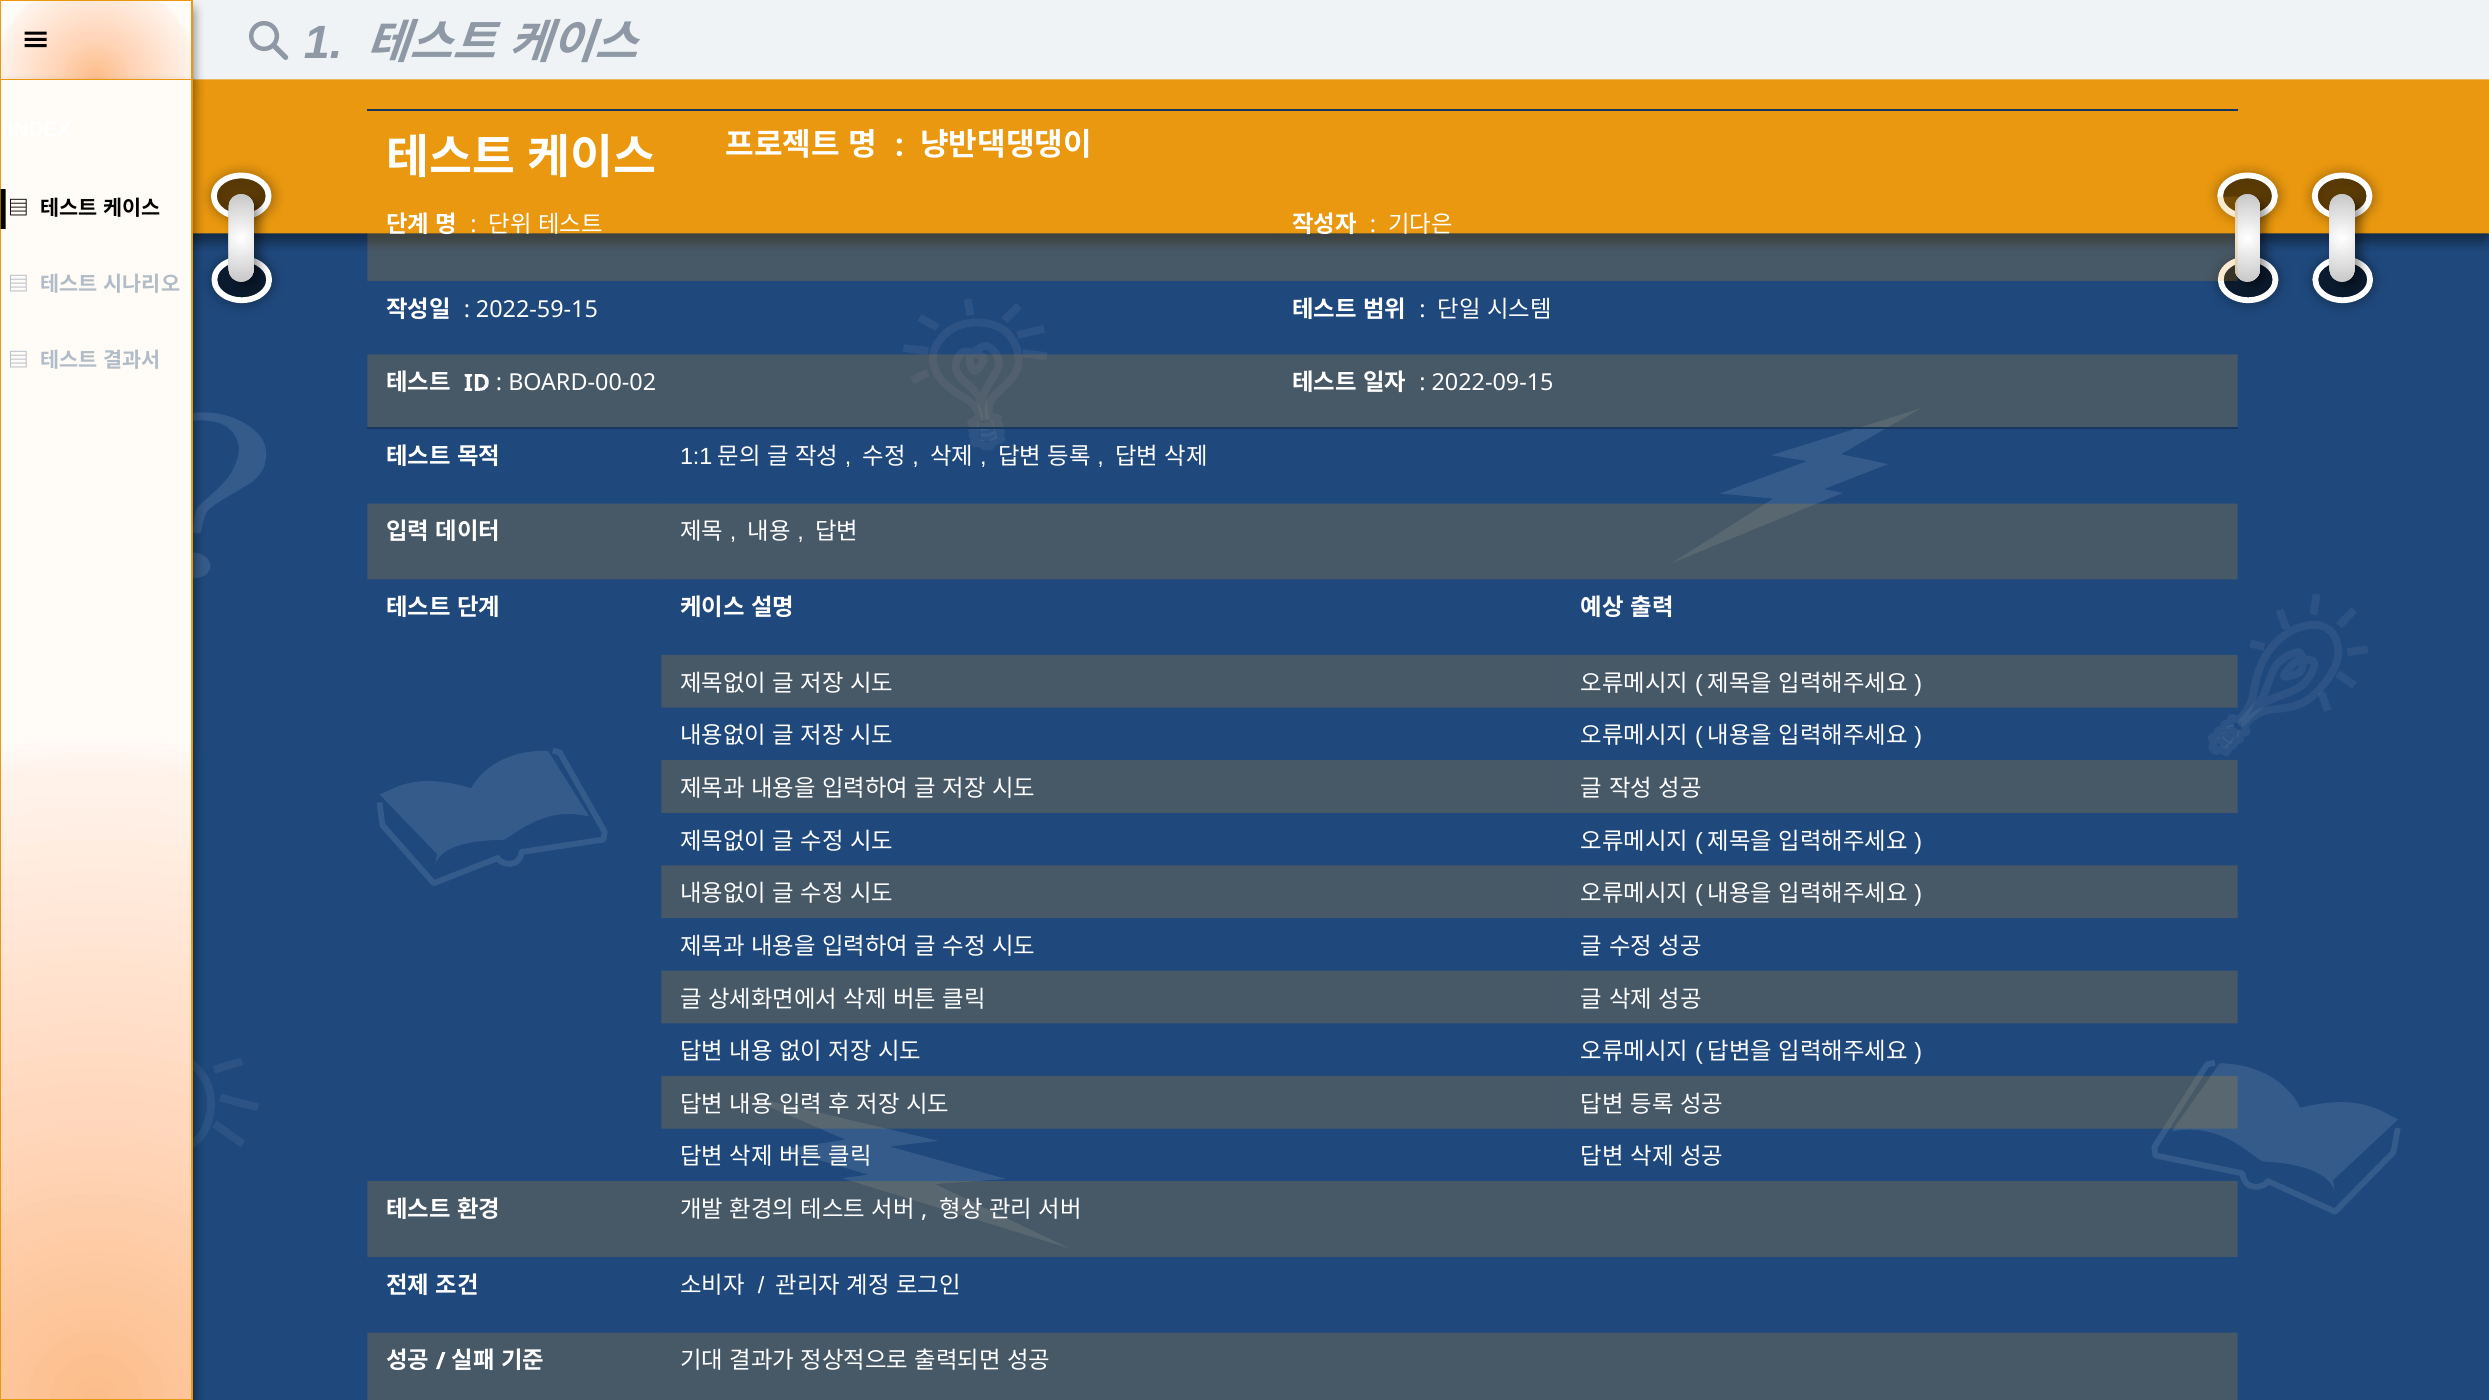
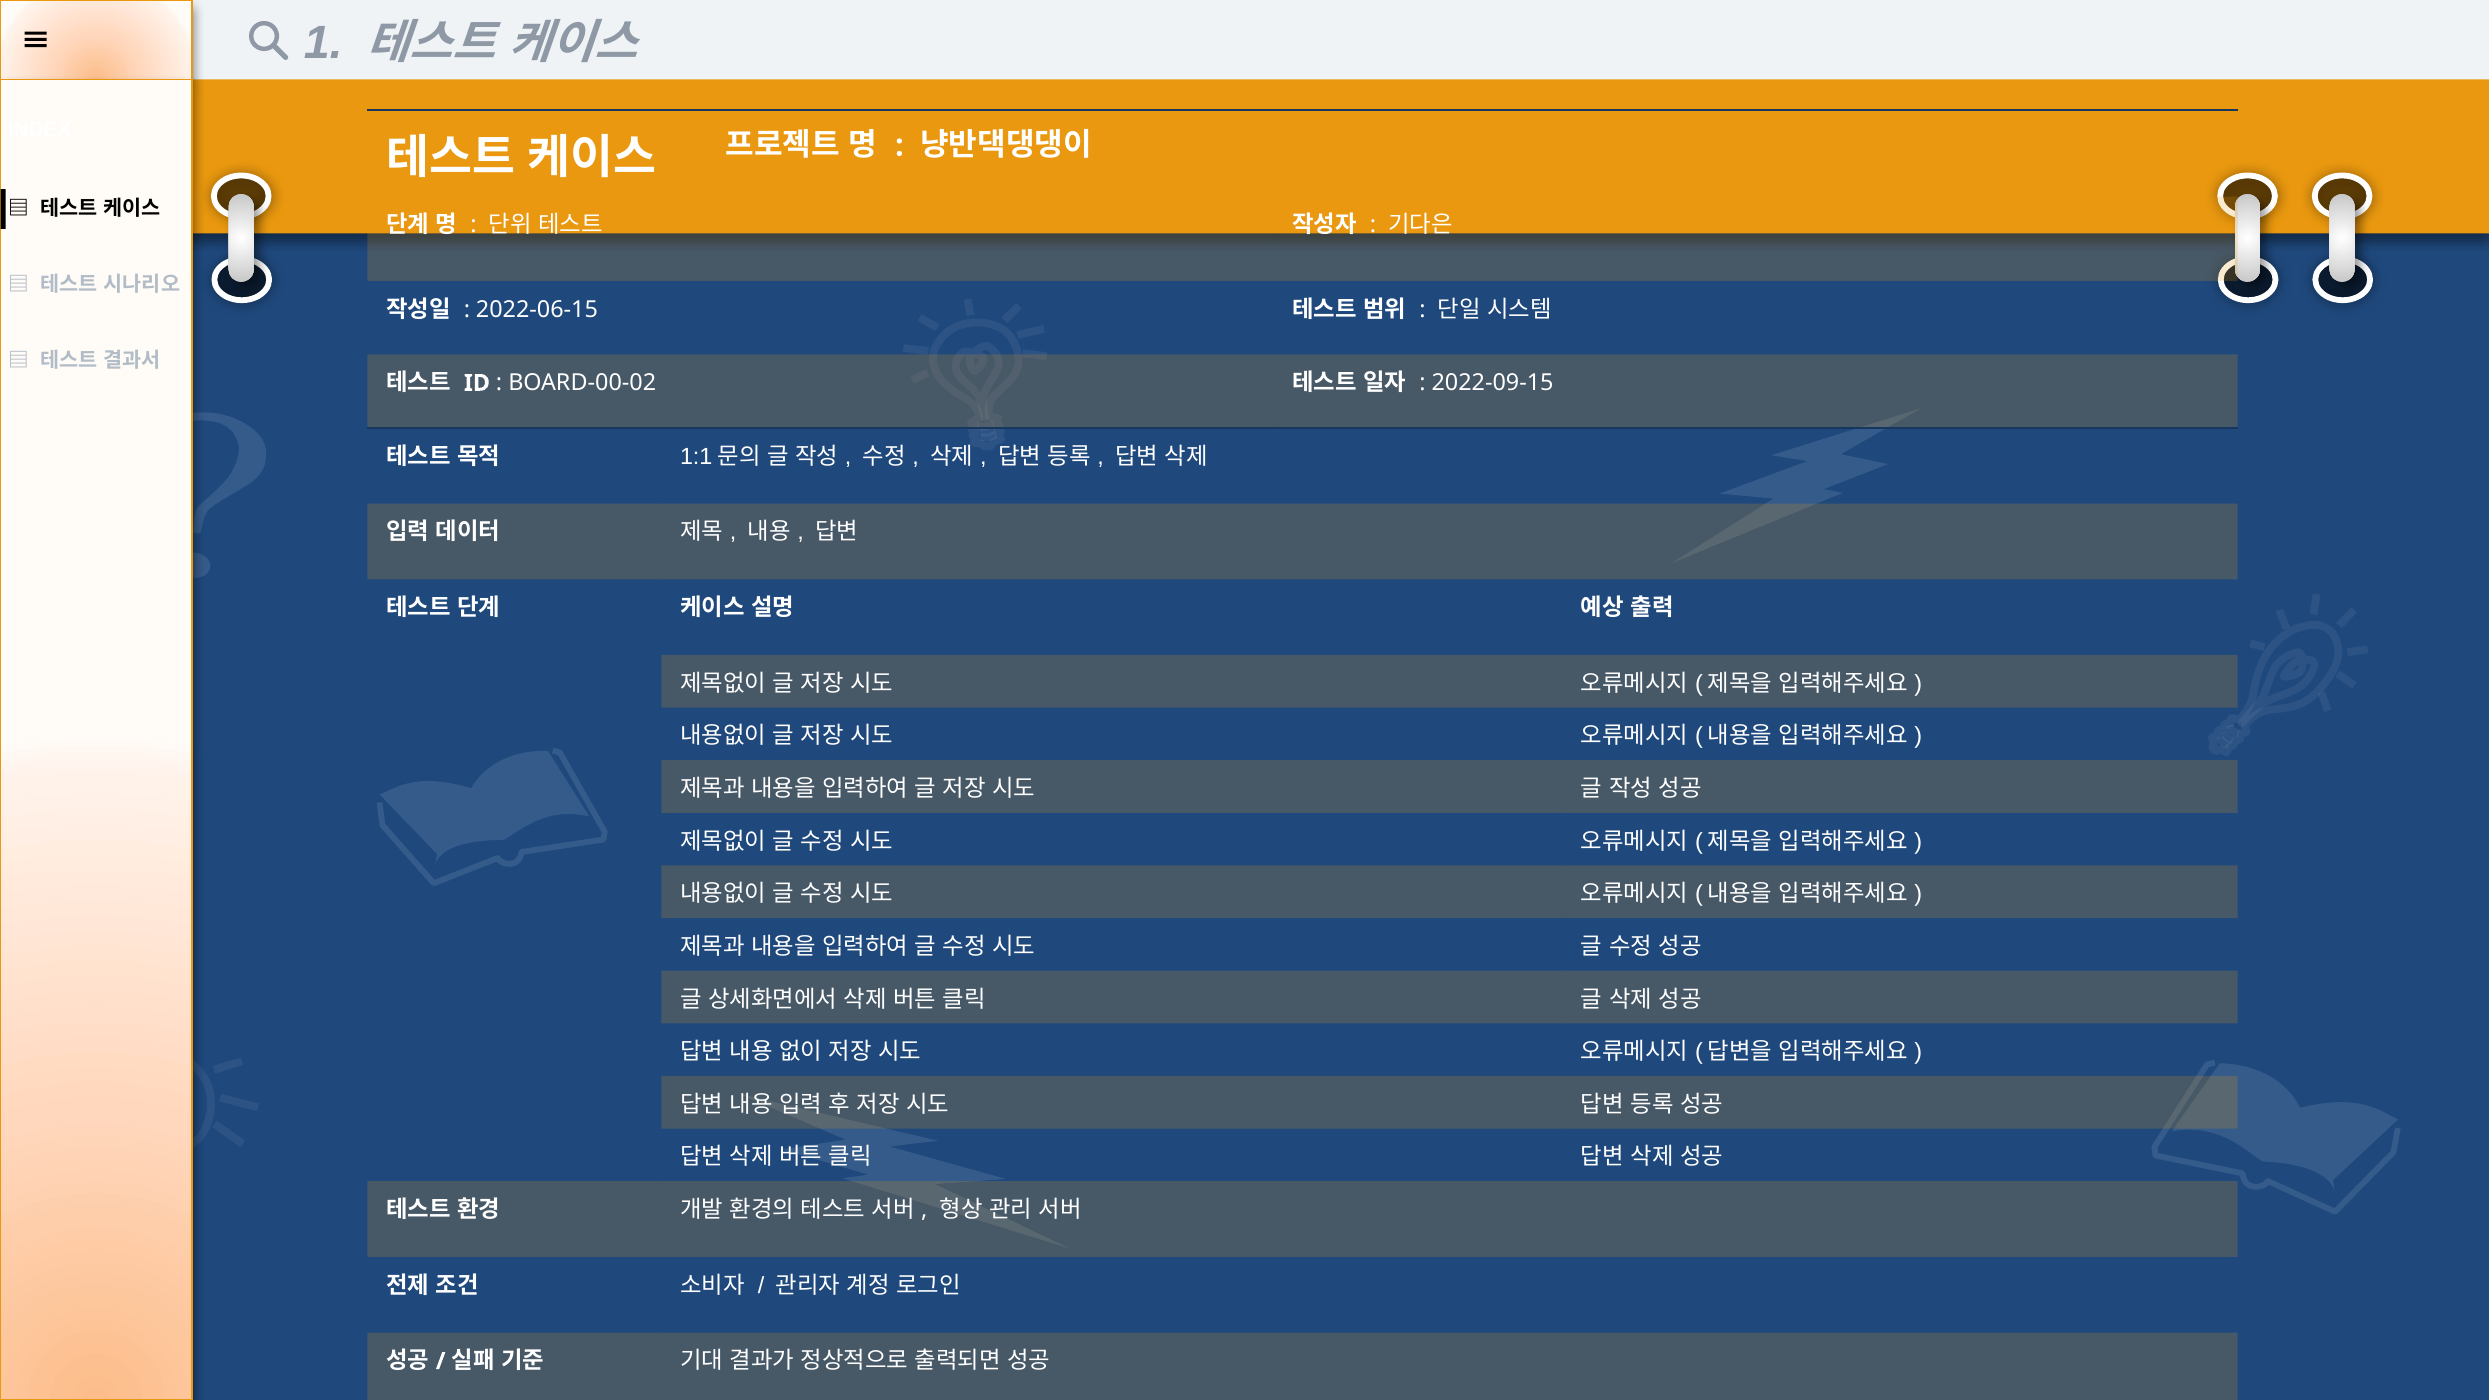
2022-59-15: 2022-59-15 -> 2022-06-15 (537, 310)
